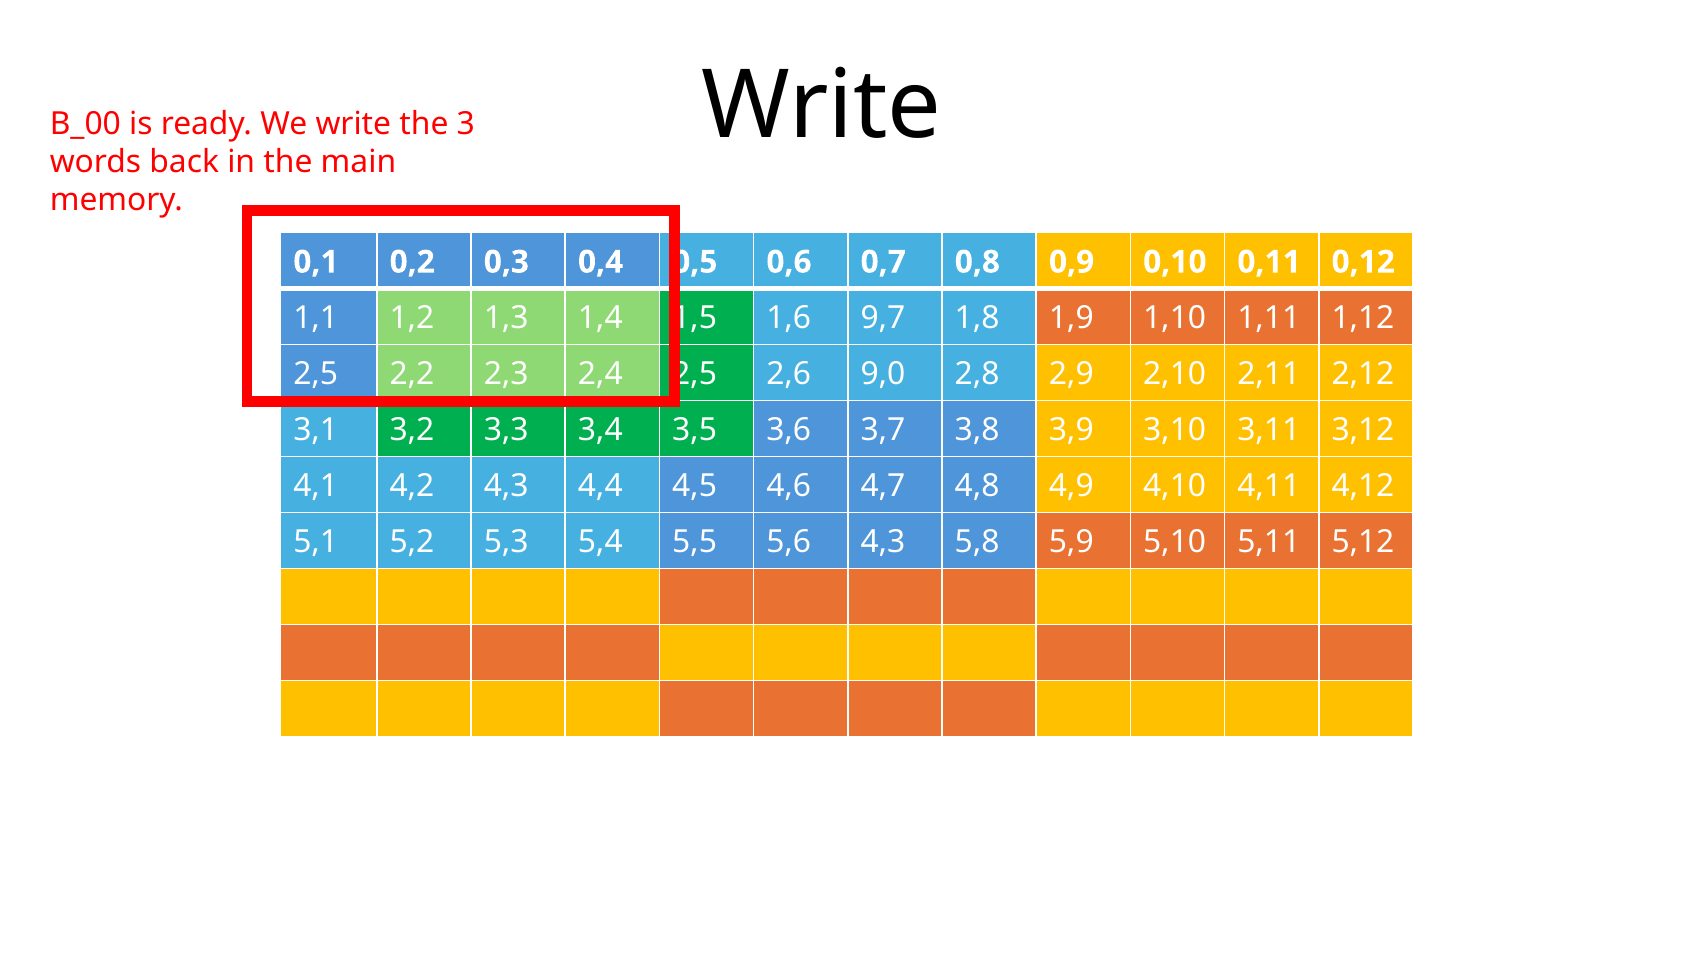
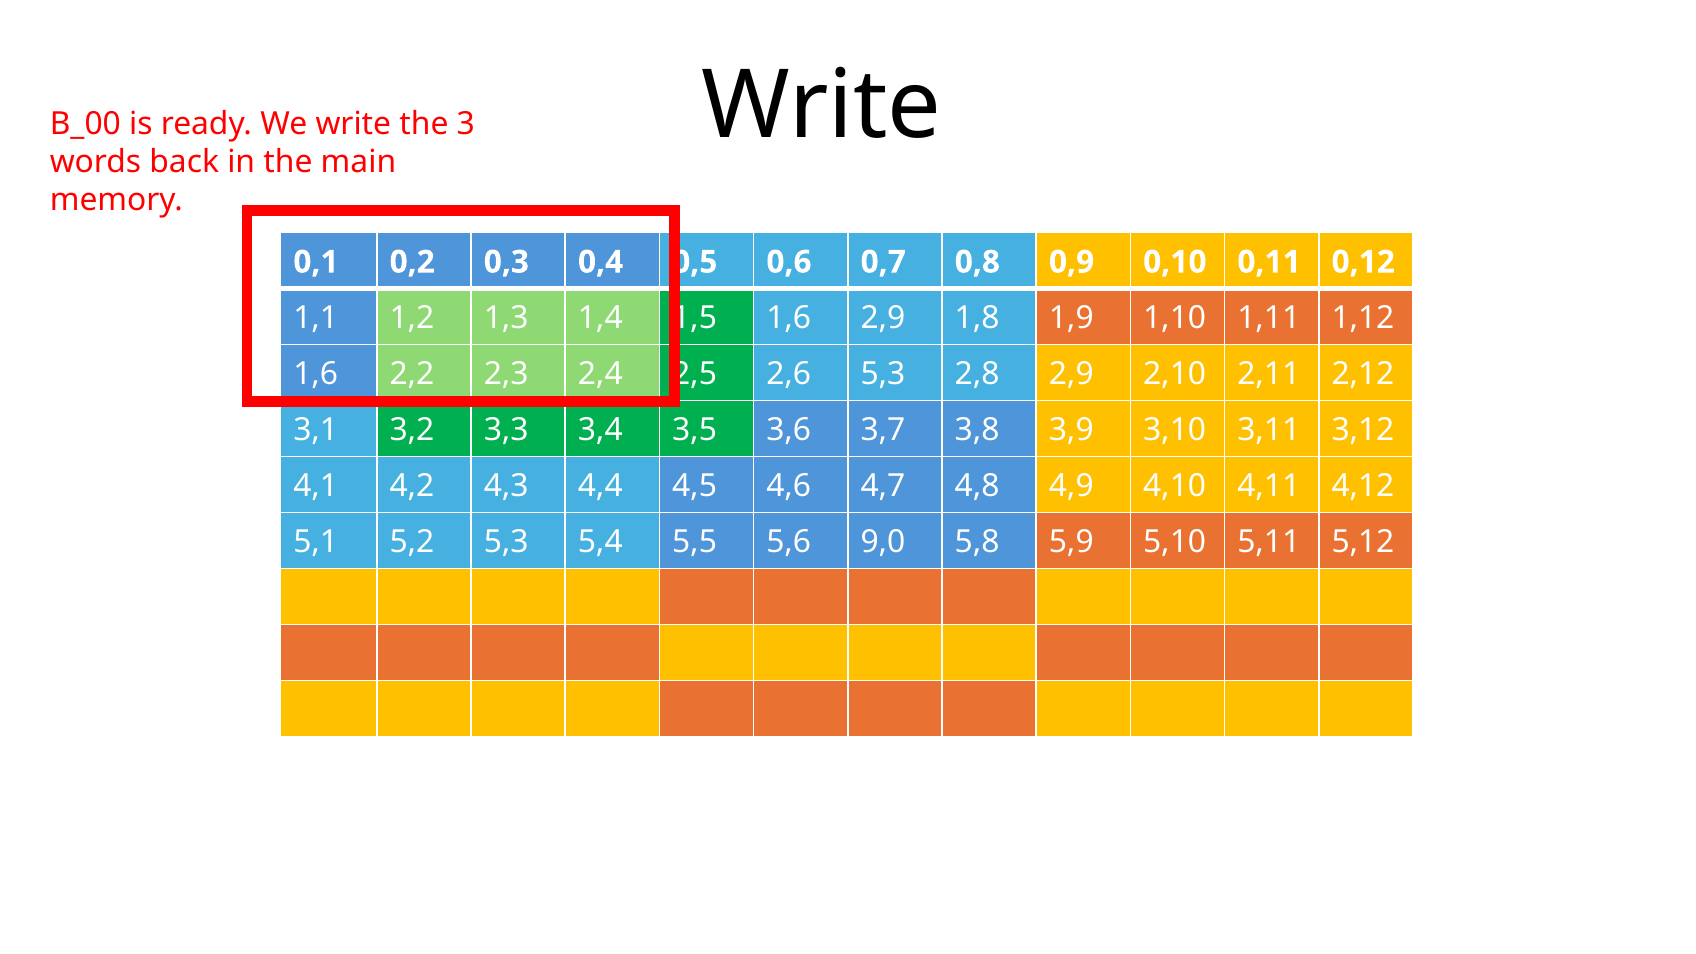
1,6 9,7: 9,7 -> 2,9 (883, 318)
2,5: 2,5 -> 1,6 (316, 374)
2,6 9,0: 9,0 -> 5,3 (883, 374)
5,6 4,3: 4,3 -> 9,0 (883, 542)
